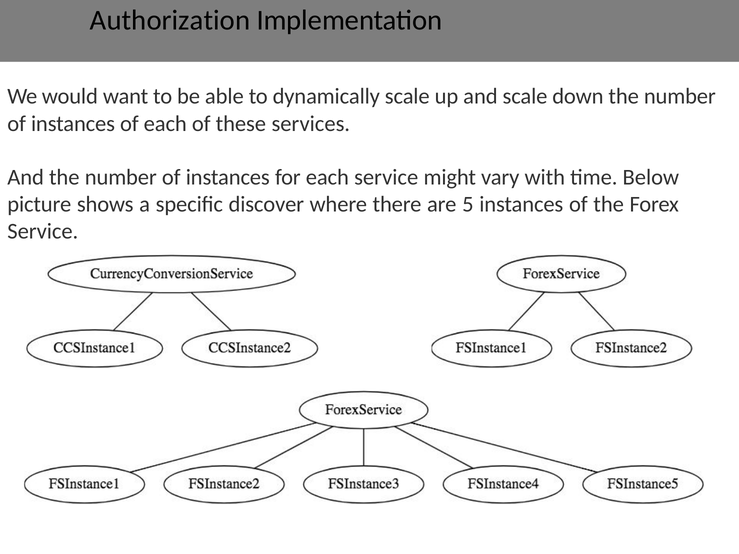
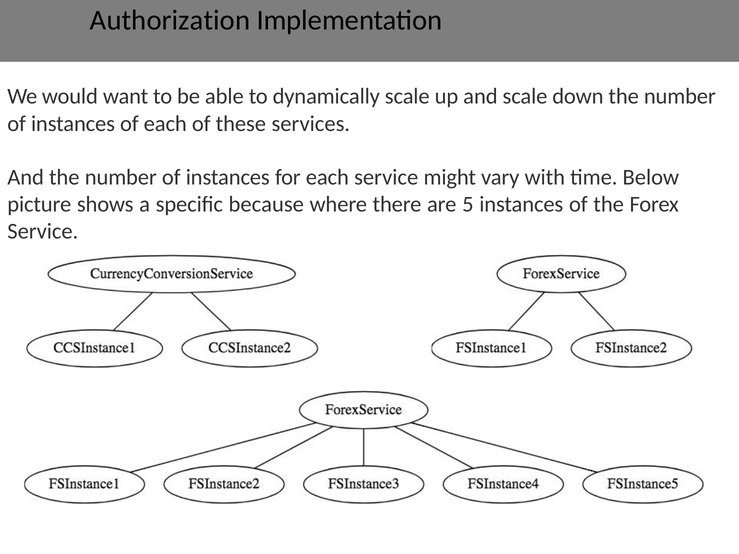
discover: discover -> because (266, 204)
